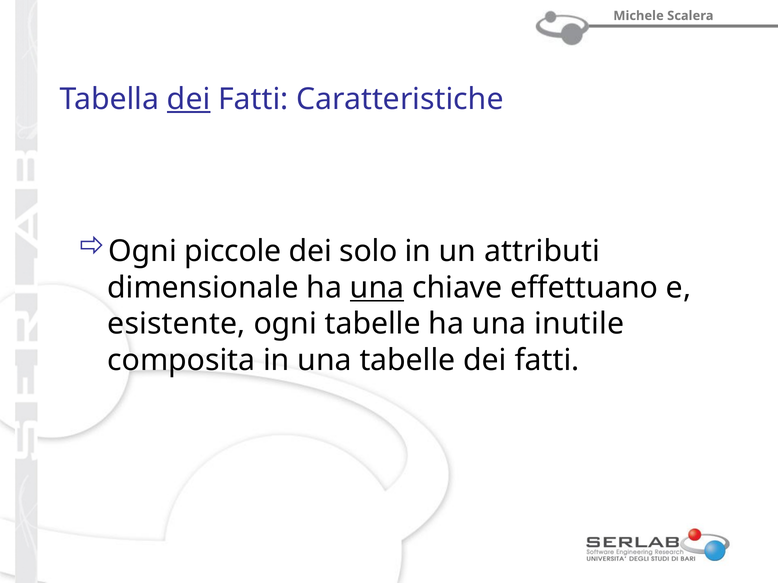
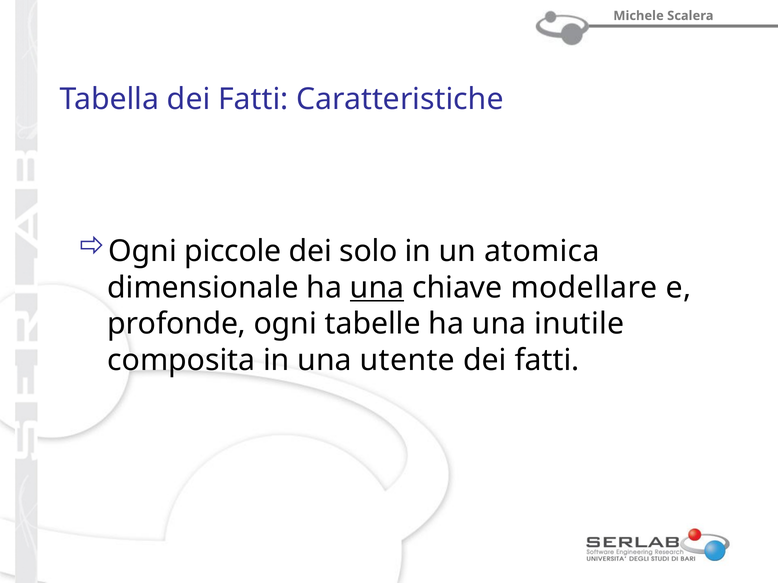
dei underline: present -> none (189, 99)
attributi: attributi -> atomica (542, 252)
effettuano: effettuano -> modellare (584, 288)
esistente: esistente -> profonde (177, 324)
una tabelle: tabelle -> utente (407, 361)
